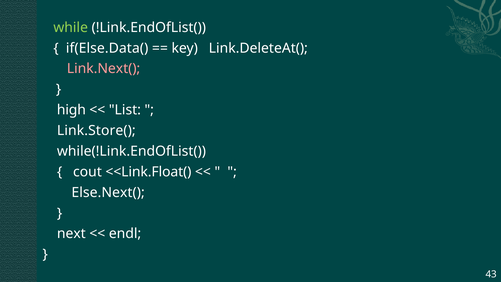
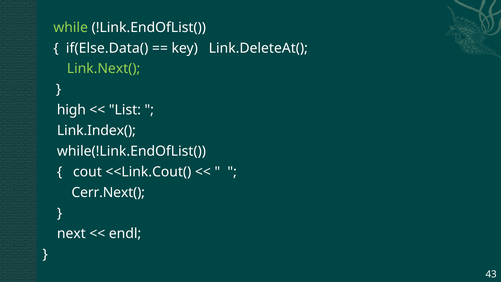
Link.Next( colour: pink -> light green (104, 69)
Link.Store(: Link.Store( -> Link.Index( (96, 131)
<<Link.Float(: <<Link.Float( -> <<Link.Cout( (148, 172)
Else.Next(: Else.Next( -> Cerr.Next( (108, 192)
